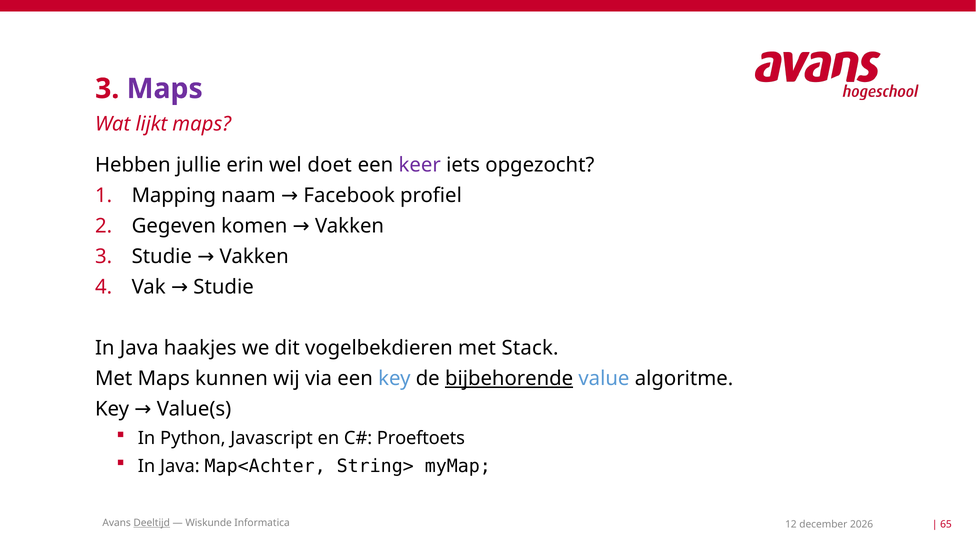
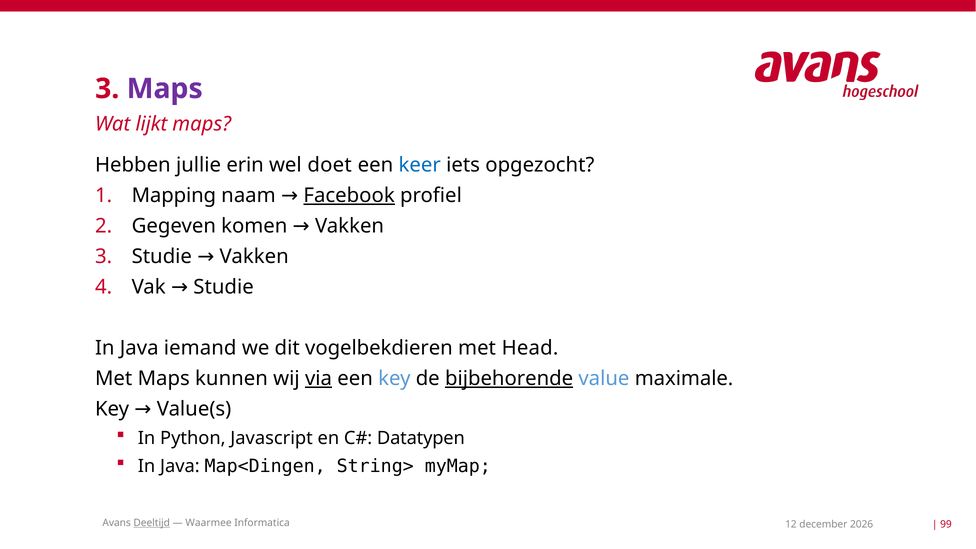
keer colour: purple -> blue (420, 165)
Facebook underline: none -> present (349, 195)
haakjes: haakjes -> iemand (200, 348)
Stack: Stack -> Head (530, 348)
via underline: none -> present (319, 379)
algoritme: algoritme -> maximale (684, 379)
Proeftoets: Proeftoets -> Datatypen (421, 438)
Map<Achter: Map<Achter -> Map<Dingen (265, 466)
Wiskunde: Wiskunde -> Waarmee (209, 523)
65: 65 -> 99 (946, 524)
